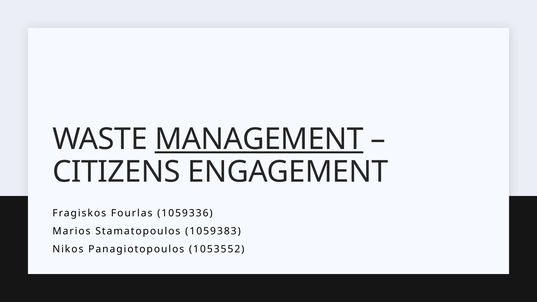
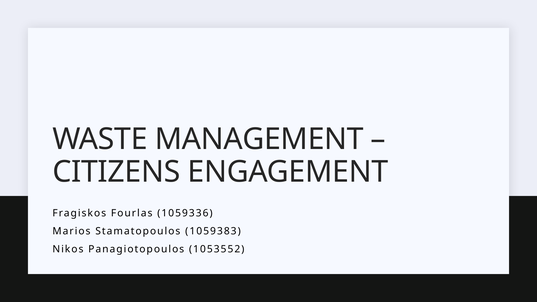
MANAGEMENT underline: present -> none (259, 139)
